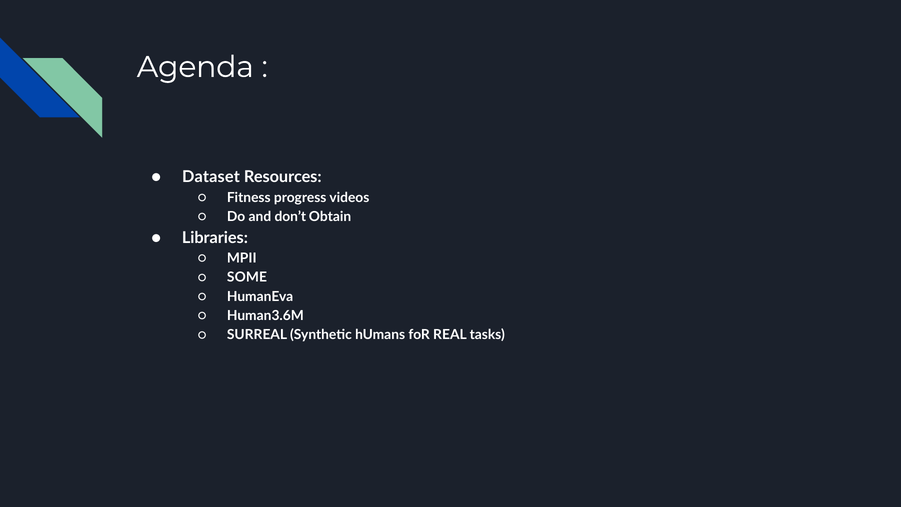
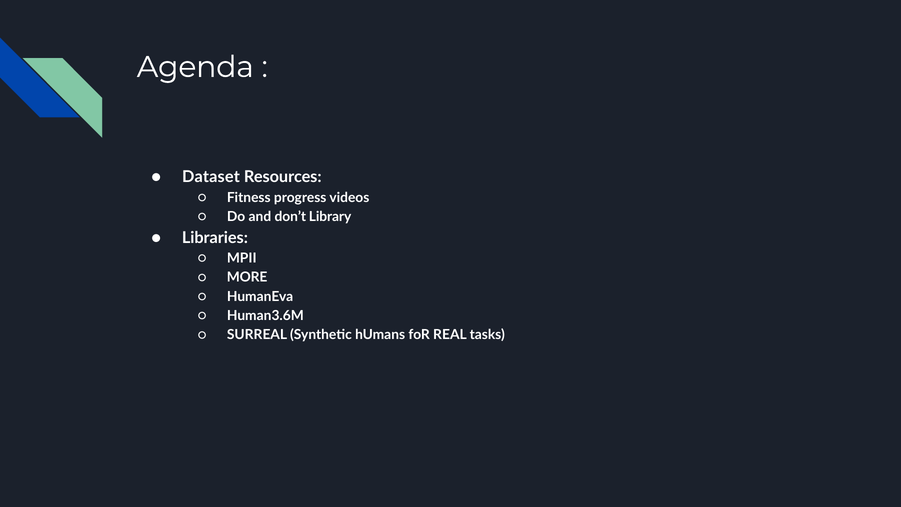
Obtain: Obtain -> Library (330, 217)
SOME: SOME -> MORE (247, 277)
